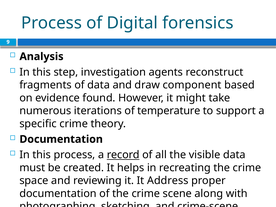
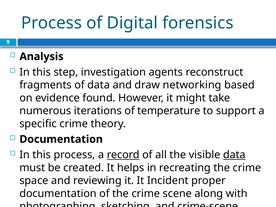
component: component -> networking (192, 85)
data underline: none -> present (234, 155)
Address: Address -> Incident (168, 181)
